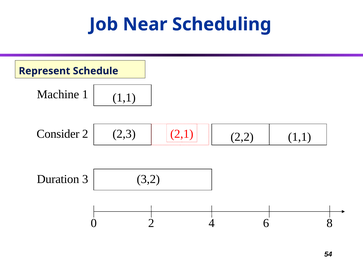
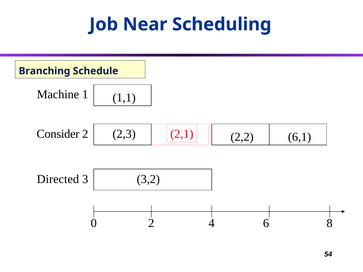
Represent: Represent -> Branching (44, 71)
2,2 1,1: 1,1 -> 6,1 (300, 137)
Duration: Duration -> Directed (58, 179)
